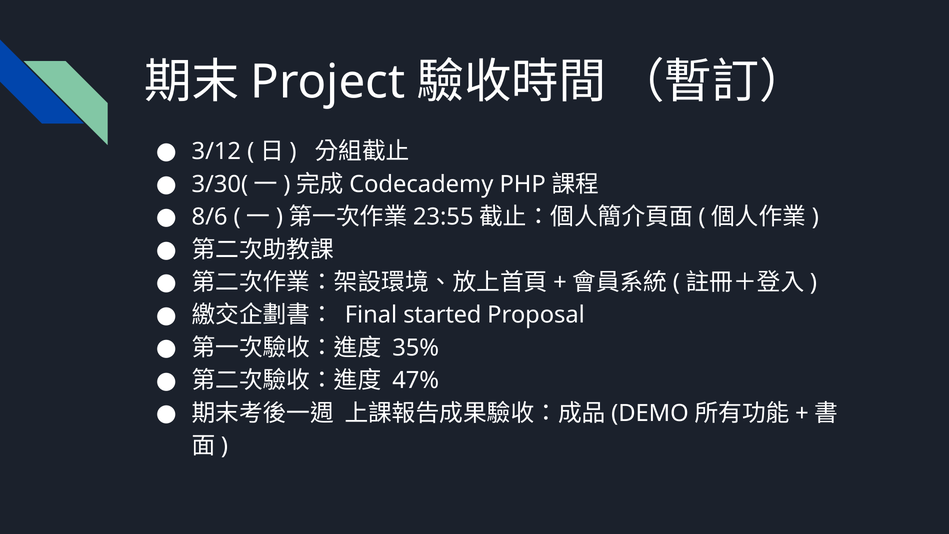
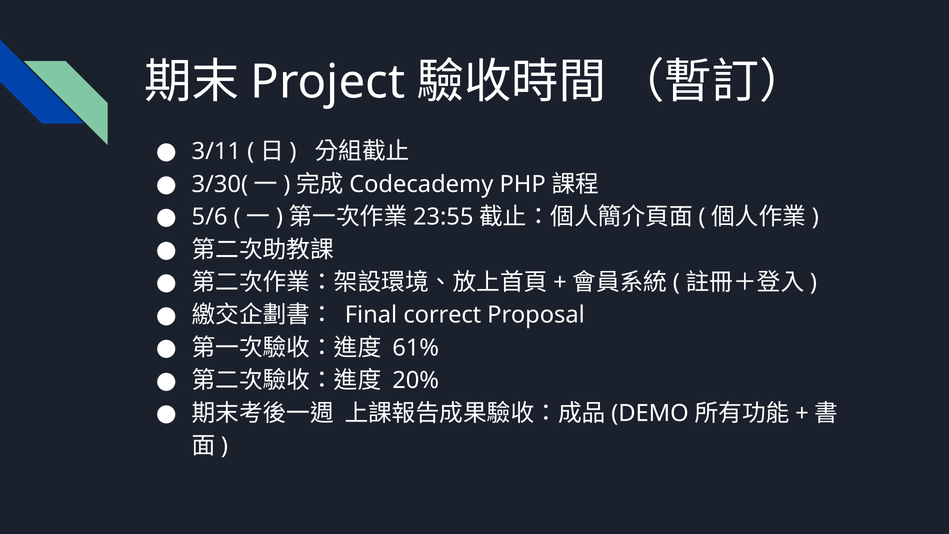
3/12: 3/12 -> 3/11 (216, 151)
8/6: 8/6 -> 5/6 (210, 217)
started: started -> correct (442, 315)
35%: 35% -> 61% (416, 348)
47%: 47% -> 20% (416, 381)
